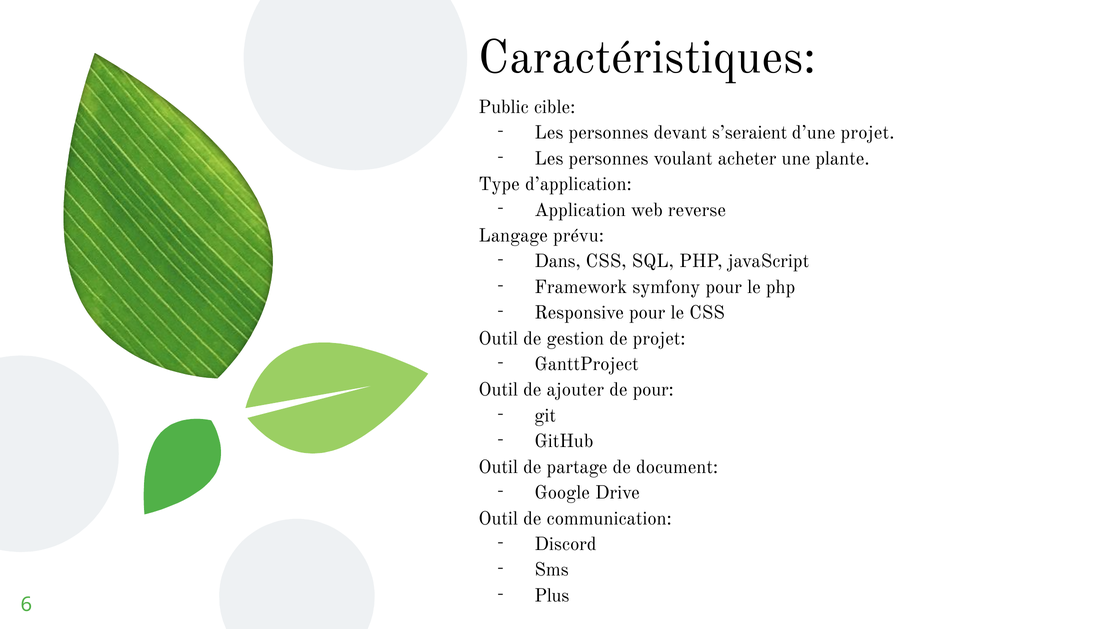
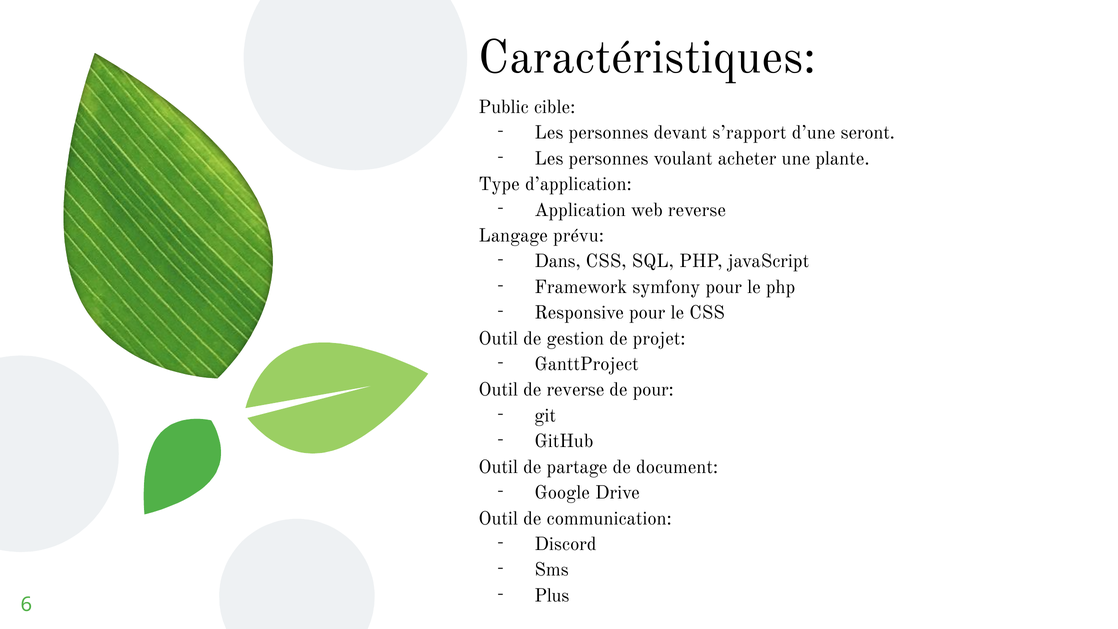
s’seraient: s’seraient -> s’rapport (749, 133)
d’une projet: projet -> seront (868, 133)
de ajouter: ajouter -> reverse (575, 390)
